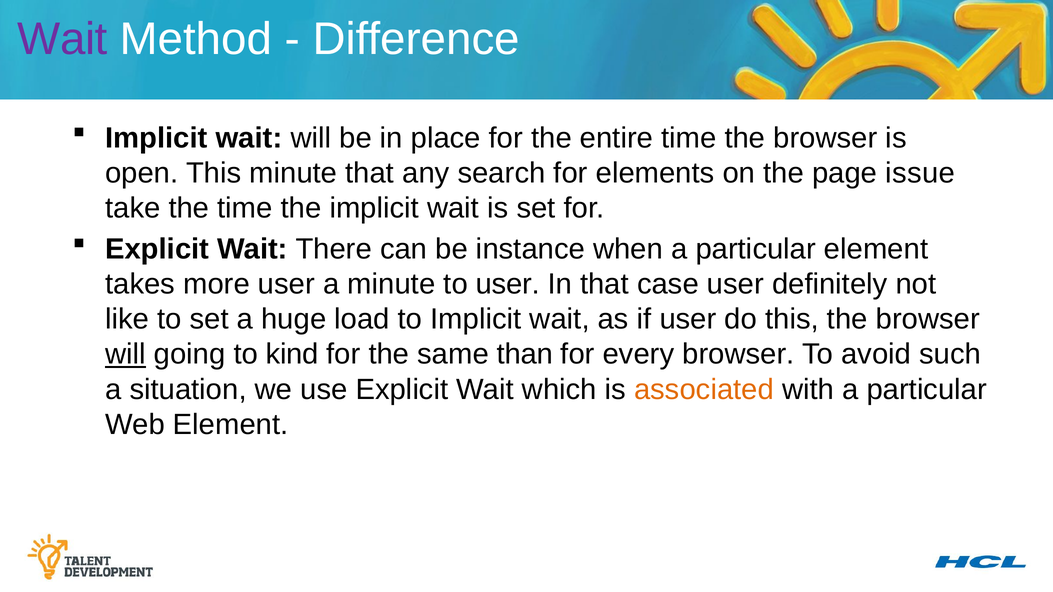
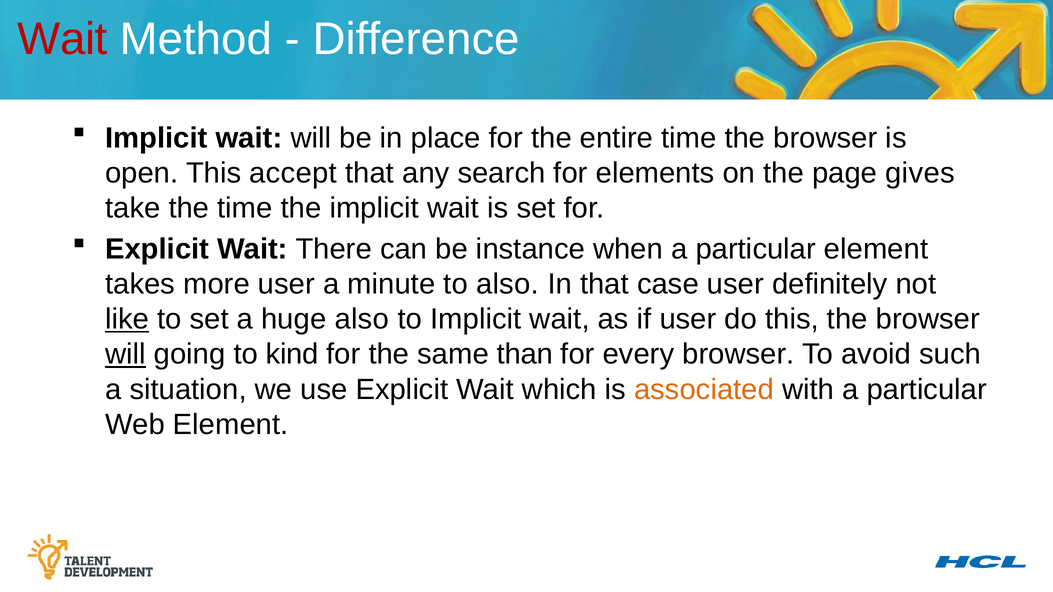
Wait colour: purple -> red (62, 39)
This minute: minute -> accept (293, 173)
issue: issue -> gives (920, 173)
to user: user -> also (508, 284)
like underline: none -> present (127, 319)
huge load: load -> also (362, 319)
